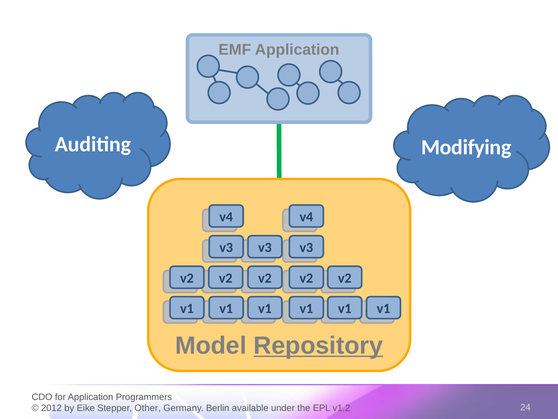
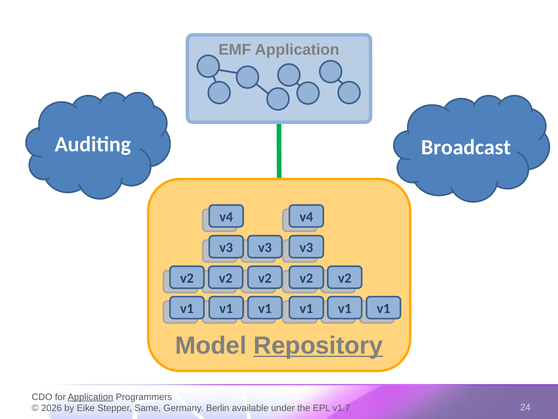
Modifying: Modifying -> Broadcast (466, 147)
Application underline: none -> present (91, 397)
2012: 2012 -> 2026 (51, 408)
Other: Other -> Same (148, 408)
v1.2: v1.2 -> v1.7 (341, 408)
